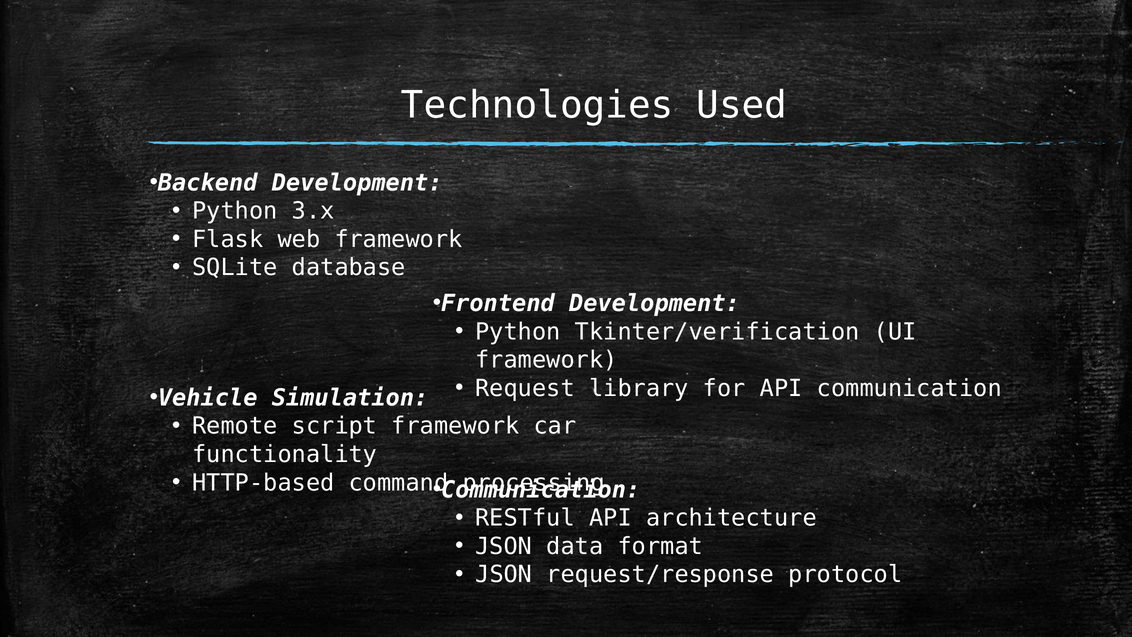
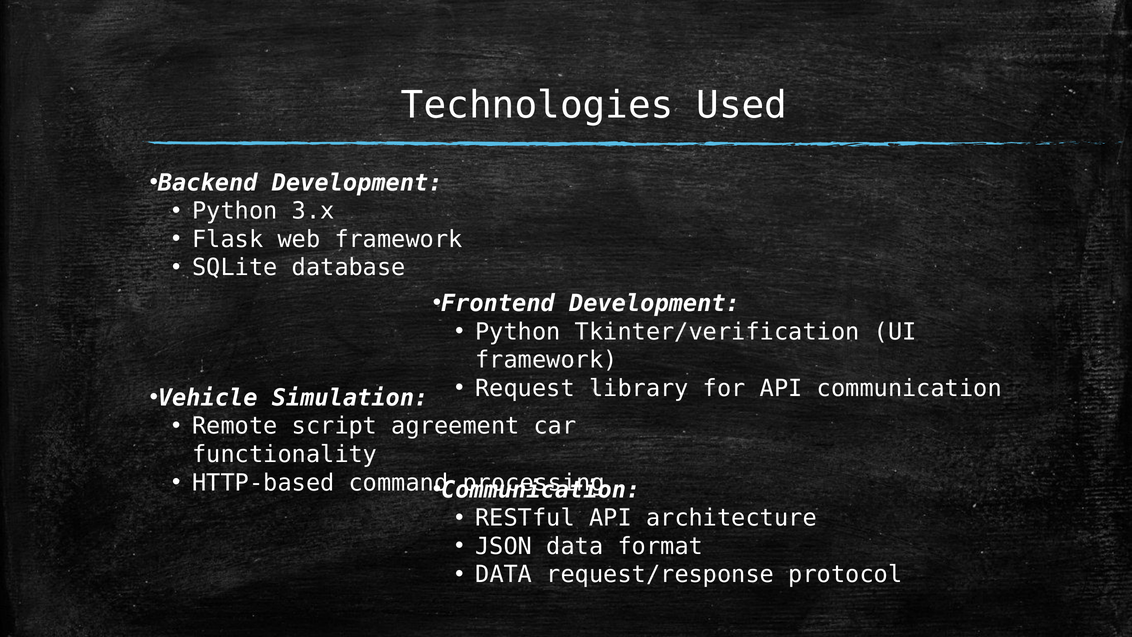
script framework: framework -> agreement (455, 426)
JSON: JSON -> DATA (504, 575)
